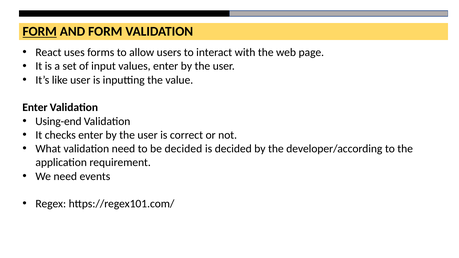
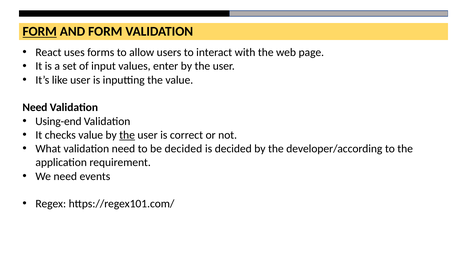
Enter: Enter -> Need (35, 108)
checks enter: enter -> value (91, 135)
the underline: none -> present (127, 135)
